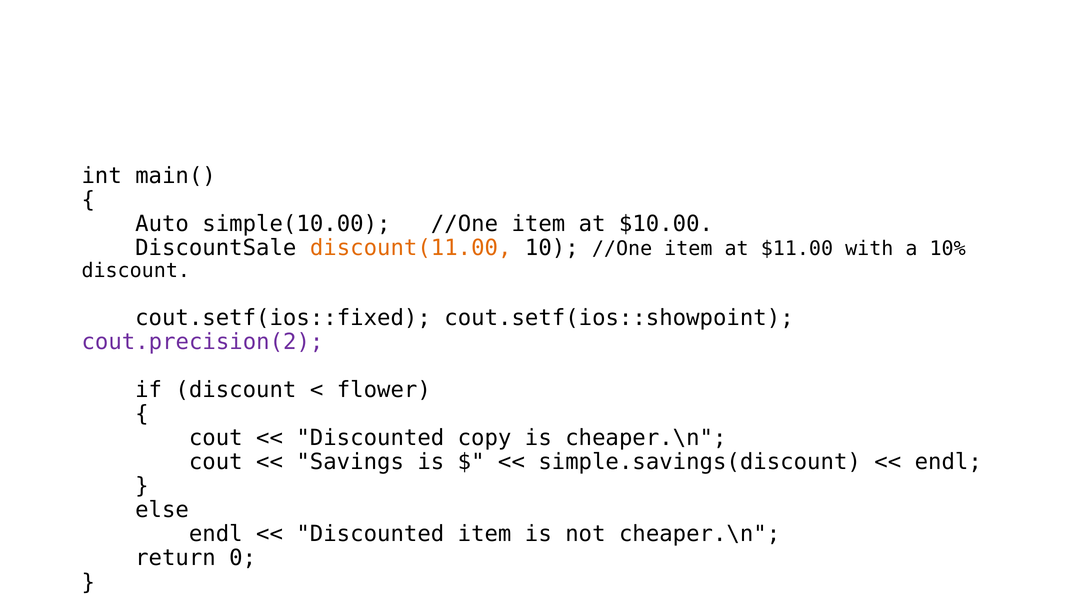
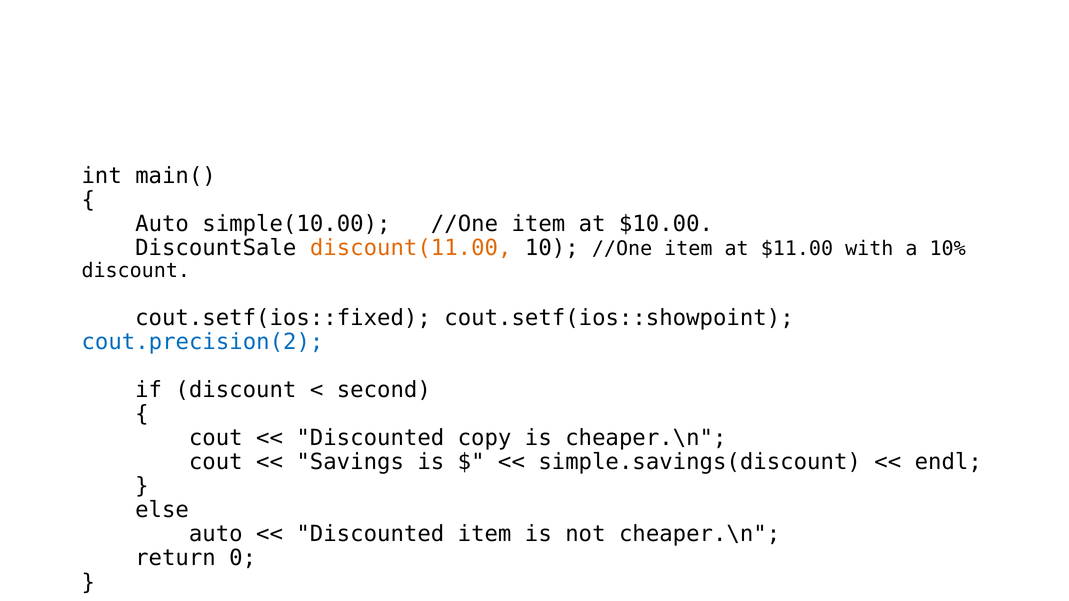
cout.precision(2 colour: purple -> blue (202, 342)
flower: flower -> second (384, 390)
endl: endl -> auto (216, 534)
